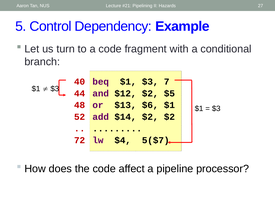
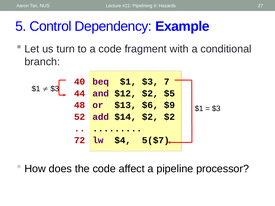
$6 $1: $1 -> $9 (169, 105)
